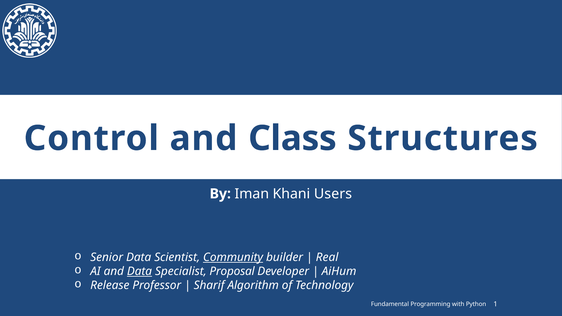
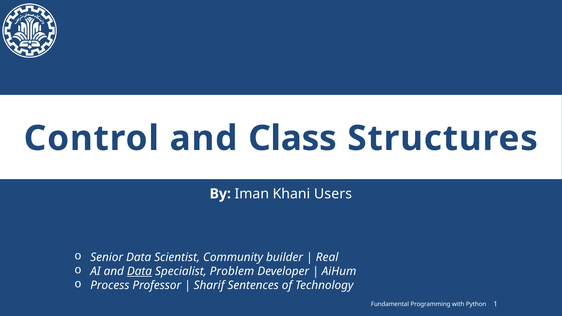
Community underline: present -> none (233, 257)
Proposal: Proposal -> Problem (232, 271)
Release: Release -> Process (110, 285)
Algorithm: Algorithm -> Sentences (253, 285)
